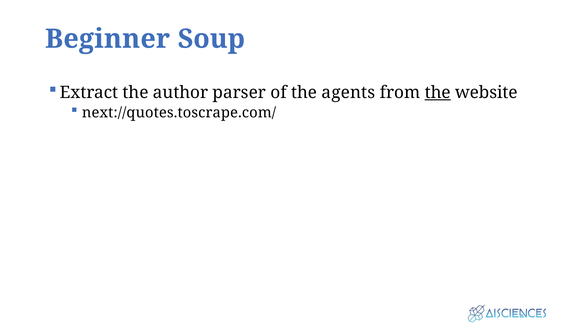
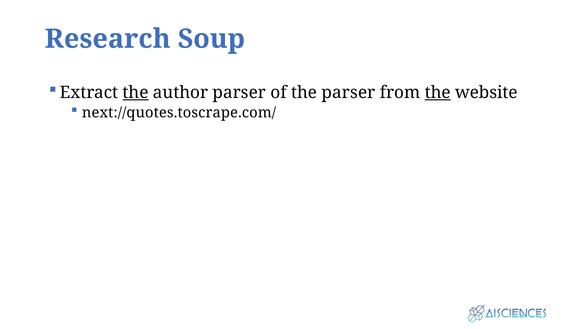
Beginner: Beginner -> Research (108, 39)
the underline: none -> present (136, 93)
the agents: agents -> parser (348, 93)
